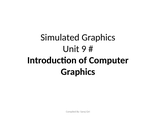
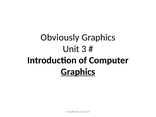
Simulated: Simulated -> Obviously (60, 37)
9: 9 -> 3 (84, 49)
Graphics underline: none -> present (78, 72)
